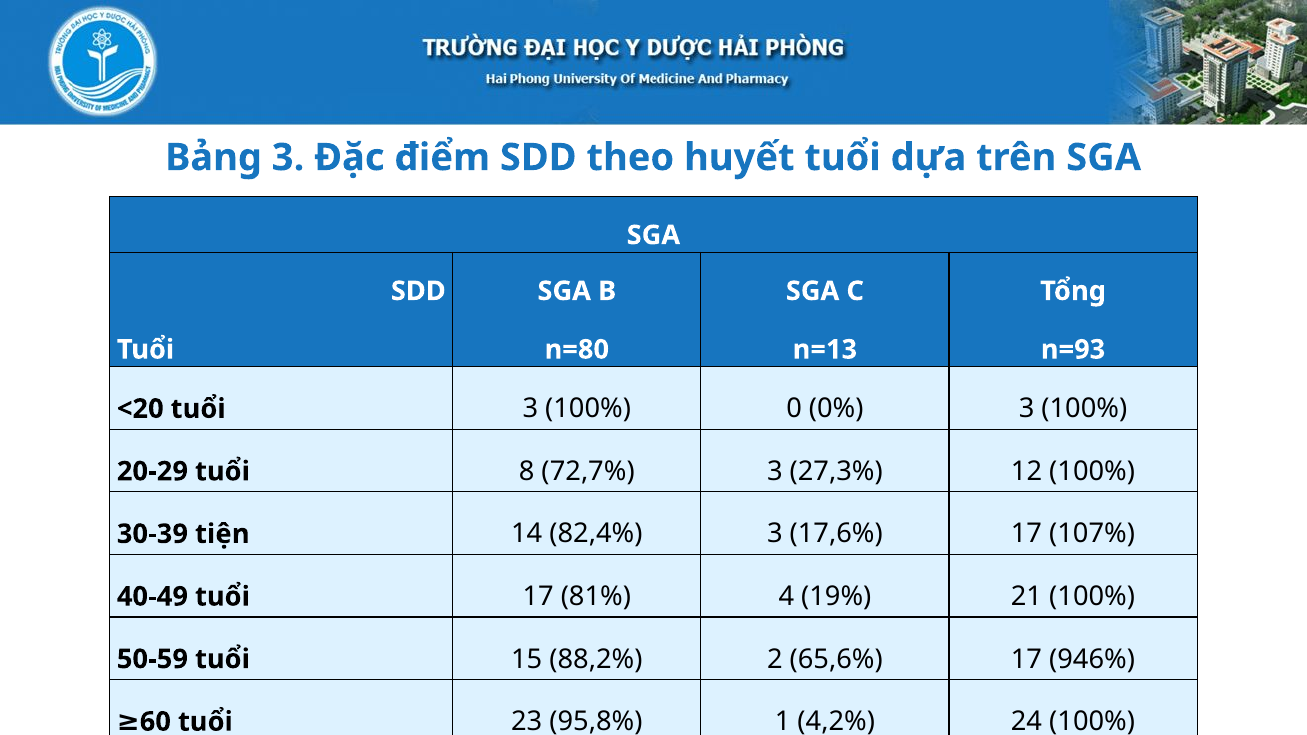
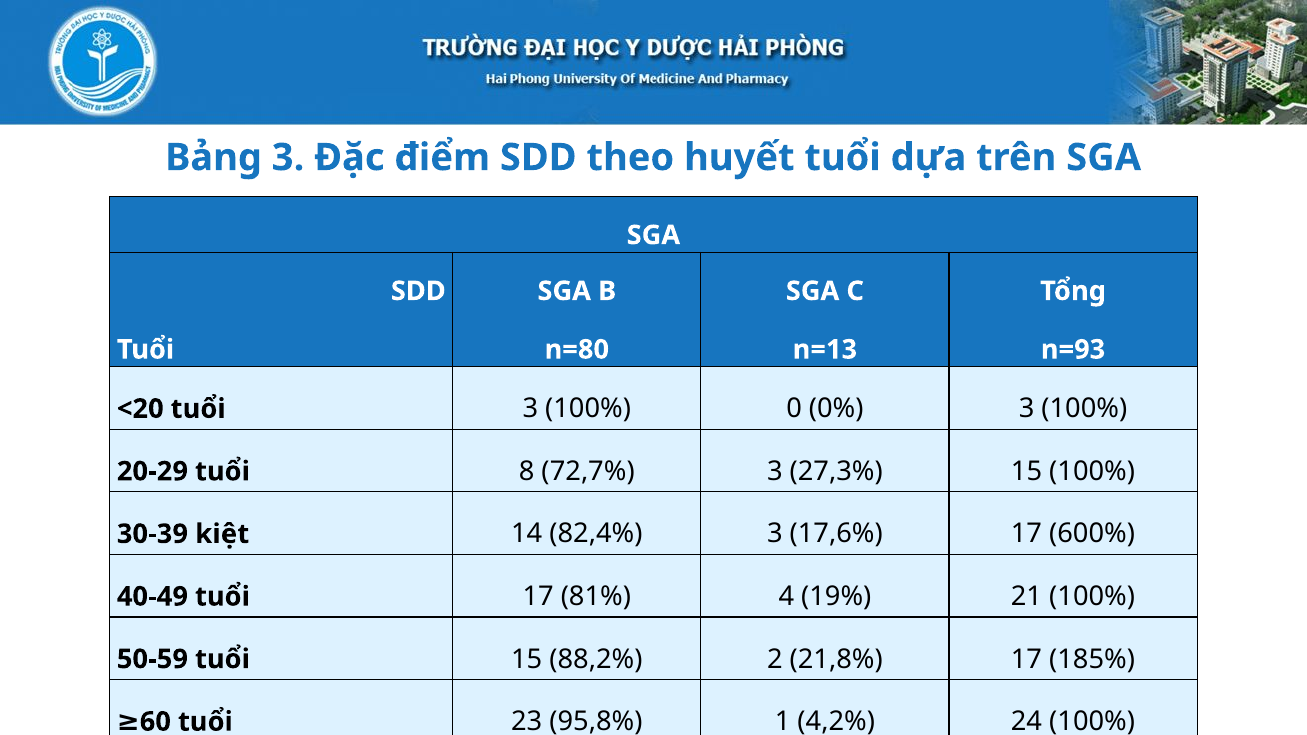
27,3% 12: 12 -> 15 (1027, 472)
tiện: tiện -> kiệt (222, 534)
107%: 107% -> 600% (1092, 534)
65,6%: 65,6% -> 21,8% (836, 659)
946%: 946% -> 185% (1092, 659)
